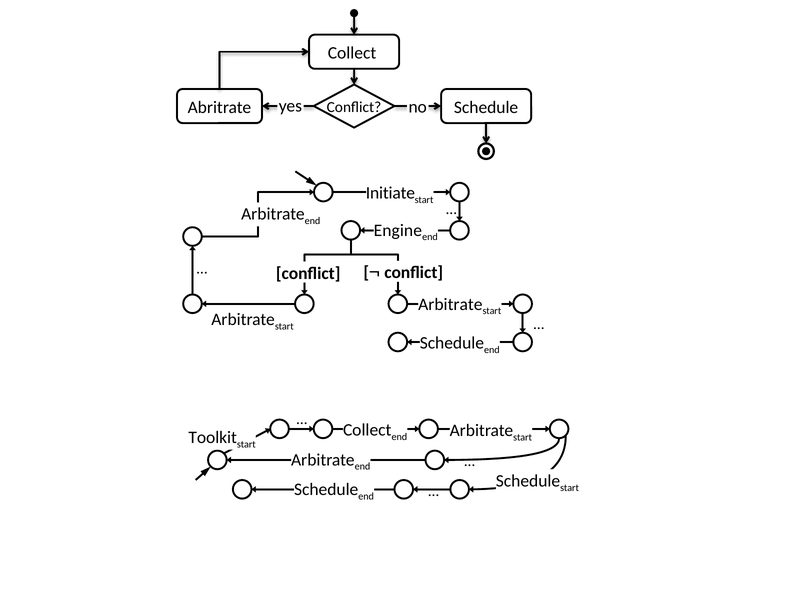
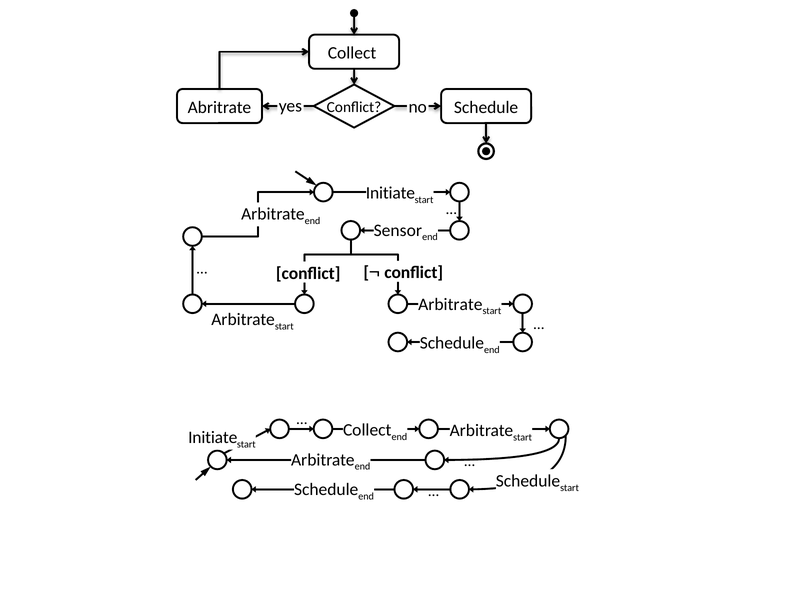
Engine: Engine -> Sensor (398, 231)
Toolkit: Toolkit -> Initiate (213, 438)
